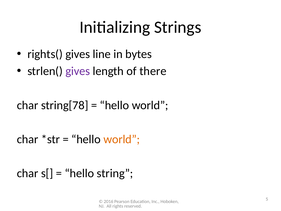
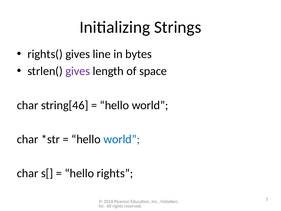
there: there -> space (153, 71)
string[78: string[78 -> string[46 (65, 105)
world colour: orange -> blue (122, 139)
hello string: string -> rights (115, 173)
